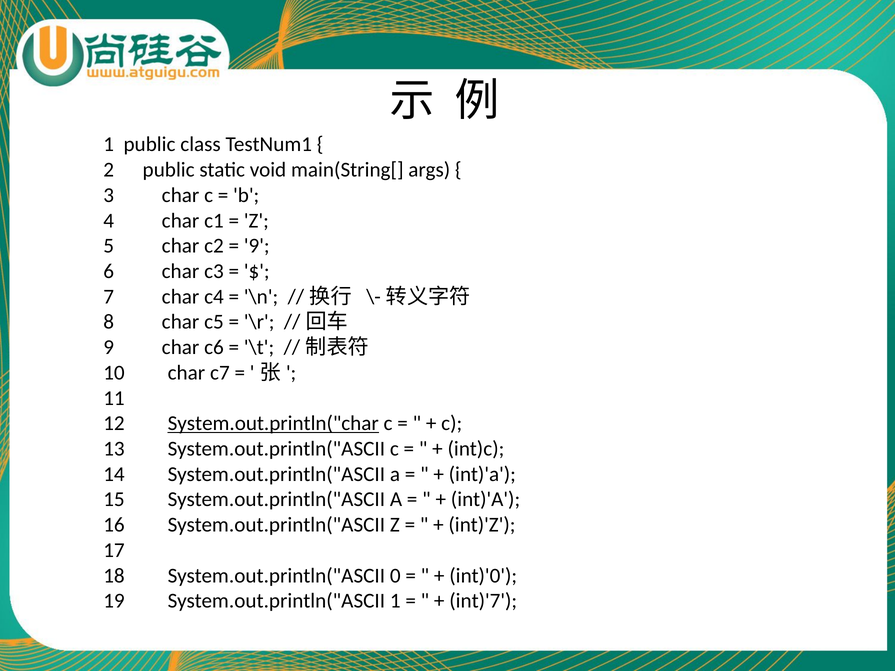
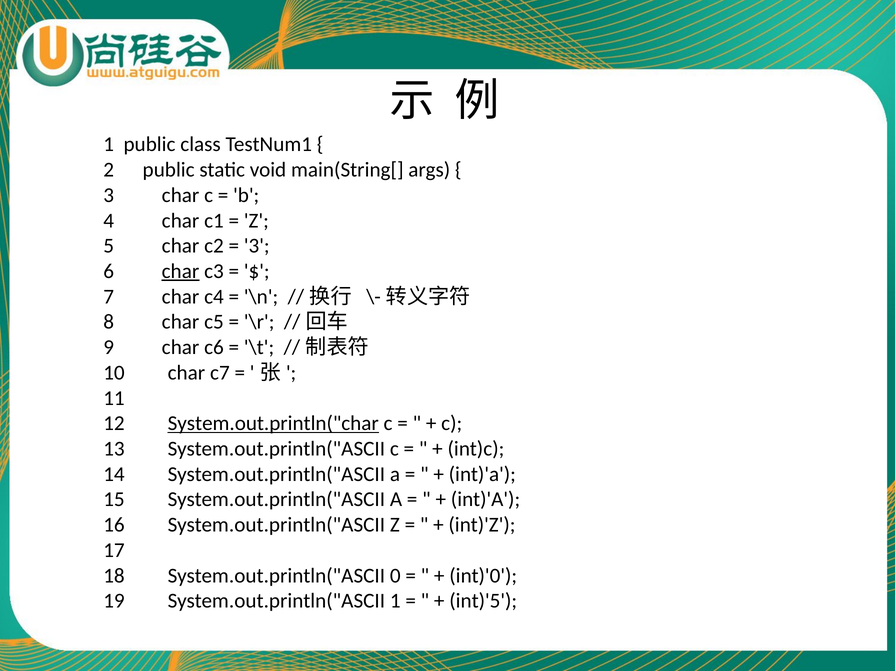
9: 9 -> 3 (257, 246)
char underline: none -> present (180, 271)
int)'7: int)'7 -> int)'5 (483, 601)
